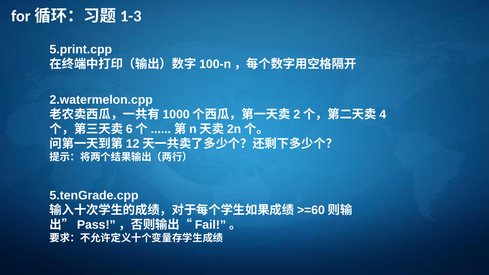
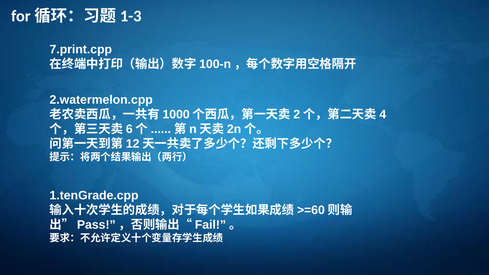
5.print.cpp: 5.print.cpp -> 7.print.cpp (81, 50)
5.tenGrade.cpp: 5.tenGrade.cpp -> 1.tenGrade.cpp (94, 196)
